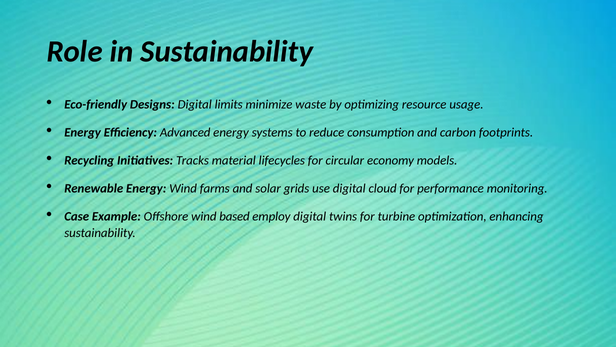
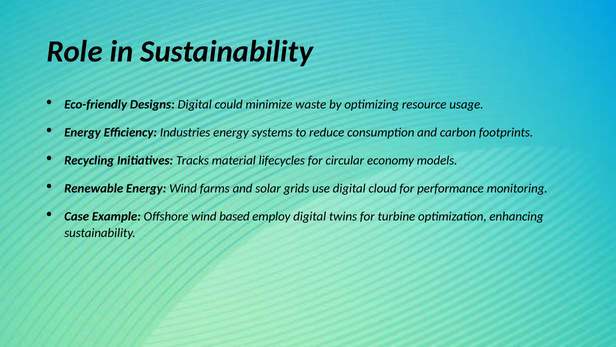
limits: limits -> could (229, 104)
Advanced: Advanced -> Industries (185, 132)
